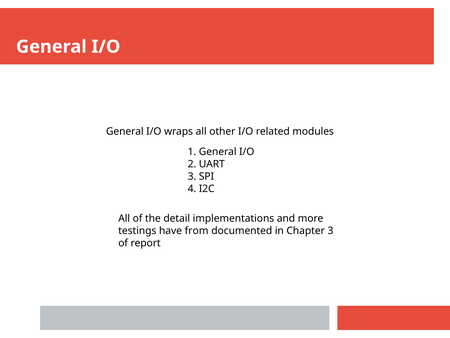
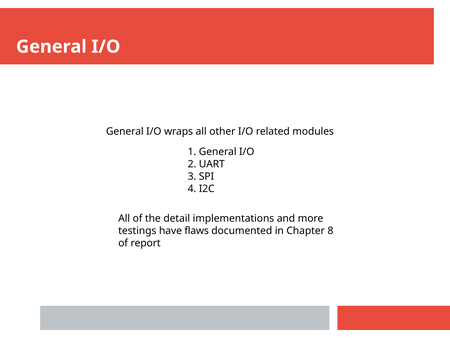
from: from -> flaws (197, 231)
Chapter 3: 3 -> 8 (330, 231)
